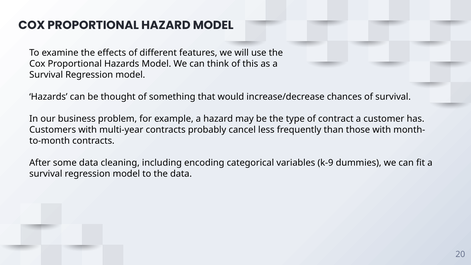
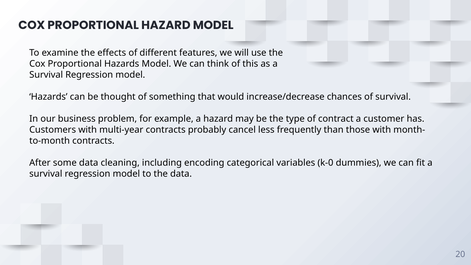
k-9: k-9 -> k-0 (325, 163)
